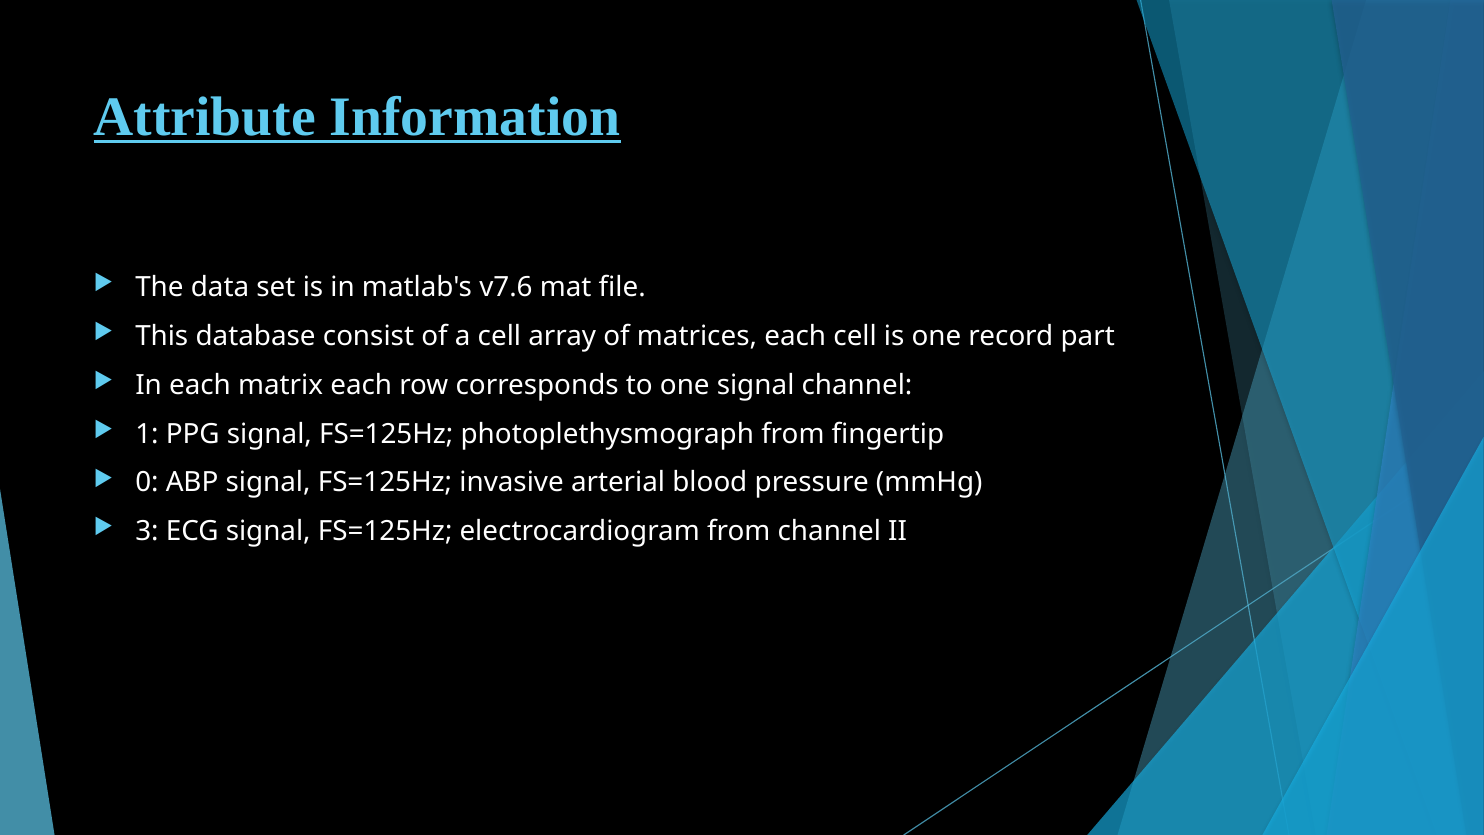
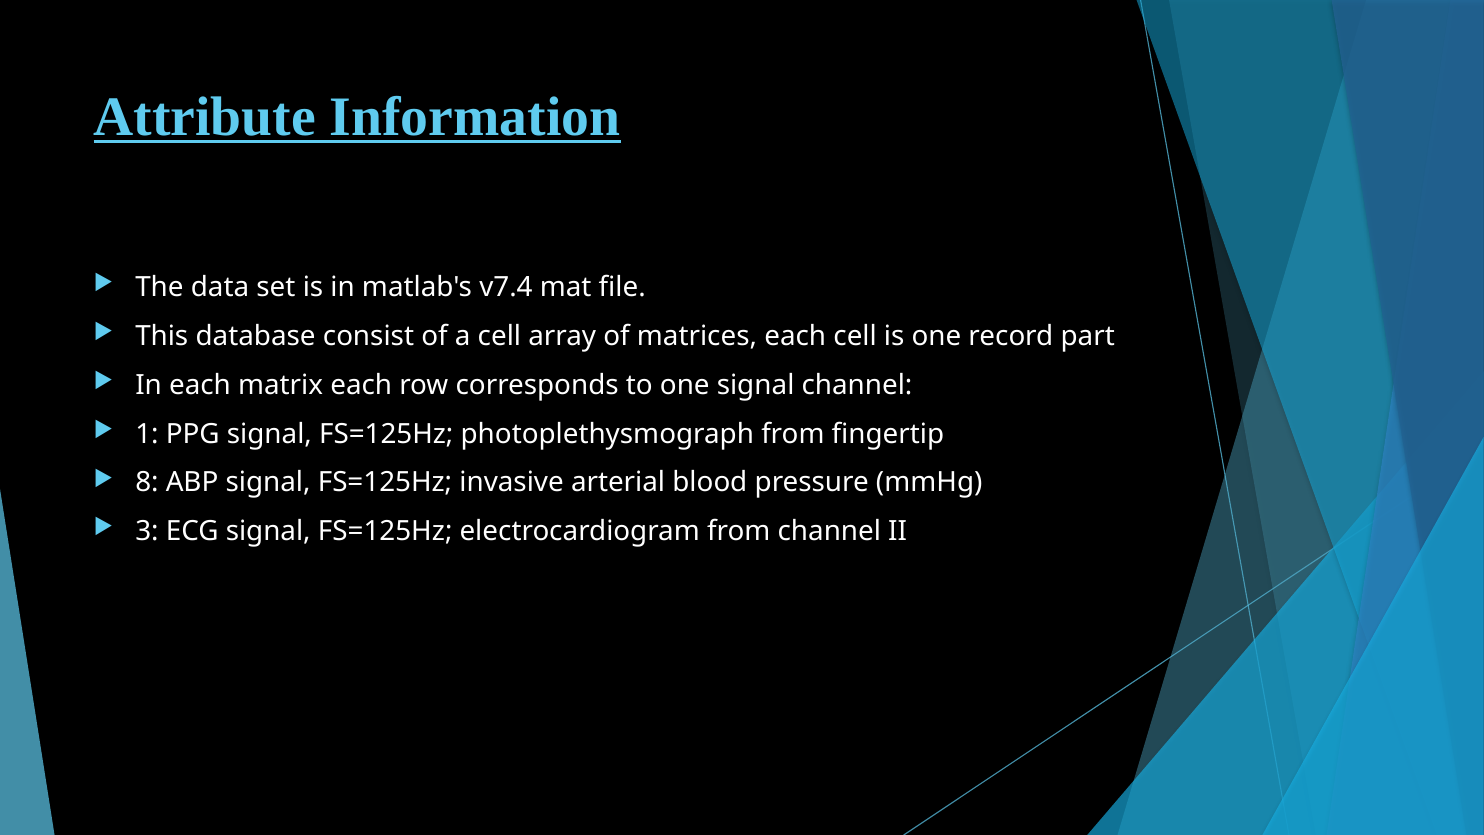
v7.6: v7.6 -> v7.4 (506, 287)
0: 0 -> 8 (147, 483)
